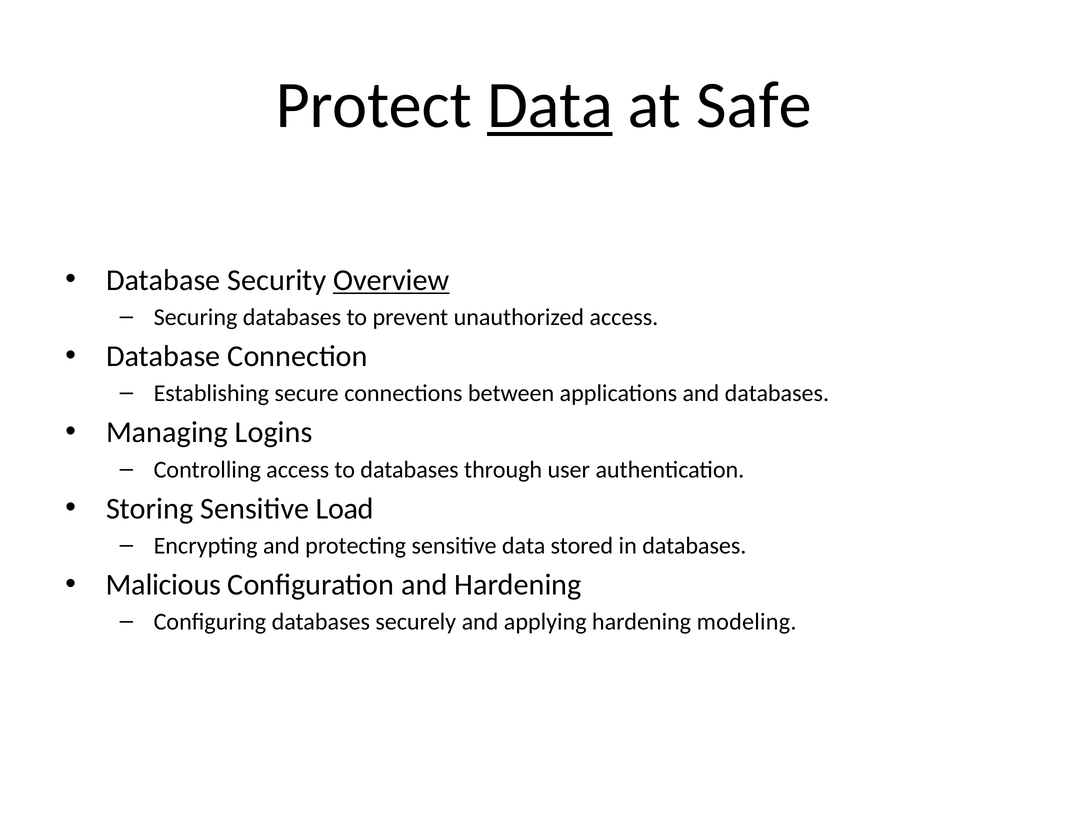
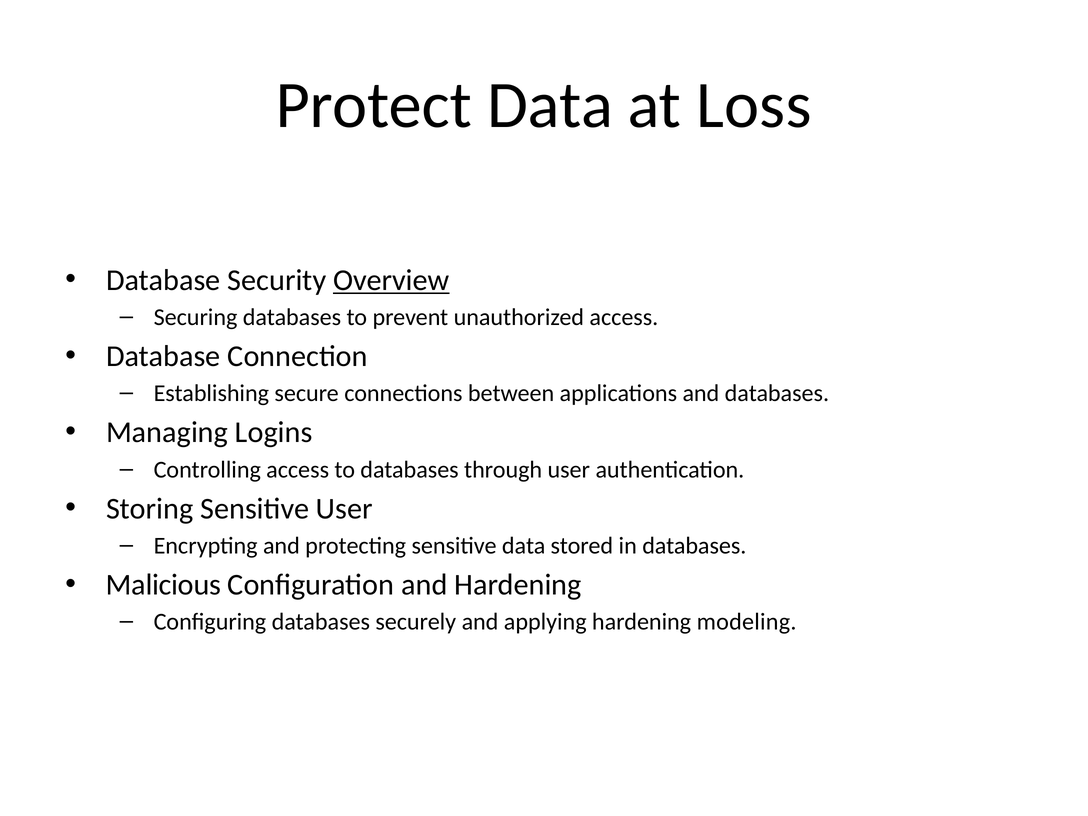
Data underline: present -> none (550, 105)
Safe: Safe -> Loss (754, 105)
Sensitive Load: Load -> User (344, 509)
